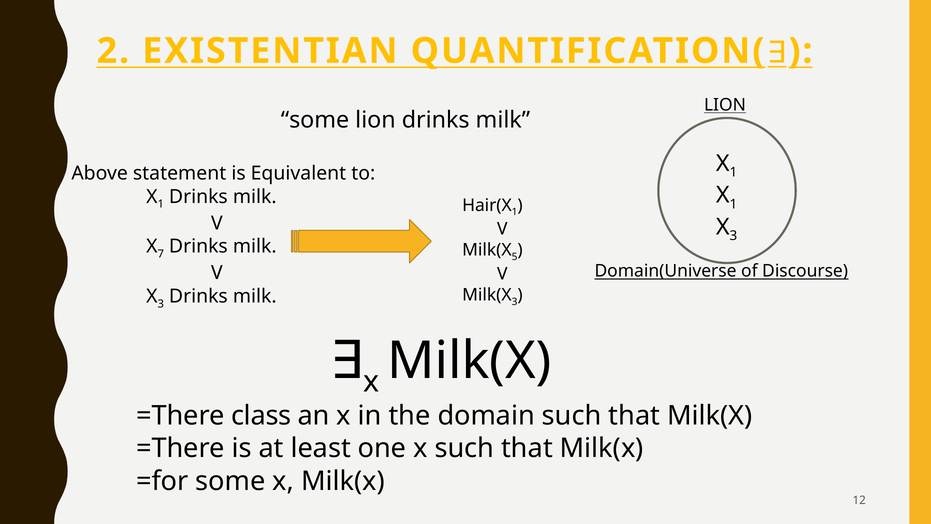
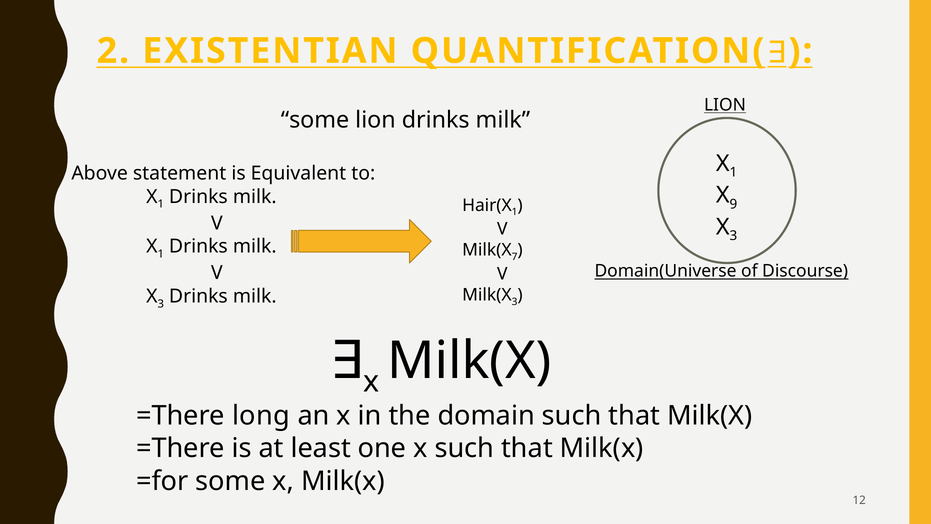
1: 1 -> 9 (733, 204)
7: 7 -> 1 (161, 254)
5: 5 -> 7 (515, 257)
class: class -> long (261, 416)
